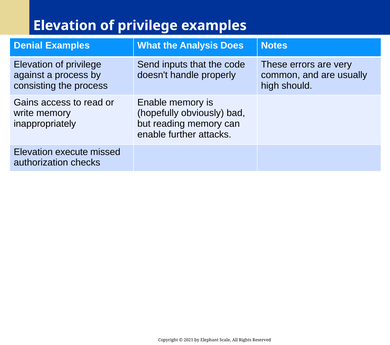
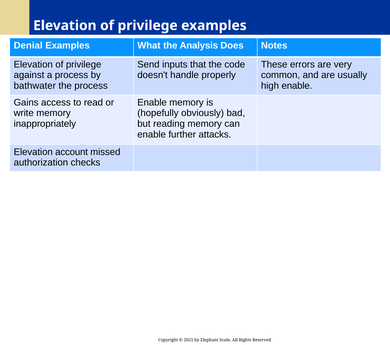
consisting: consisting -> bathwater (35, 86)
high should: should -> enable (297, 86)
execute: execute -> account (72, 152)
